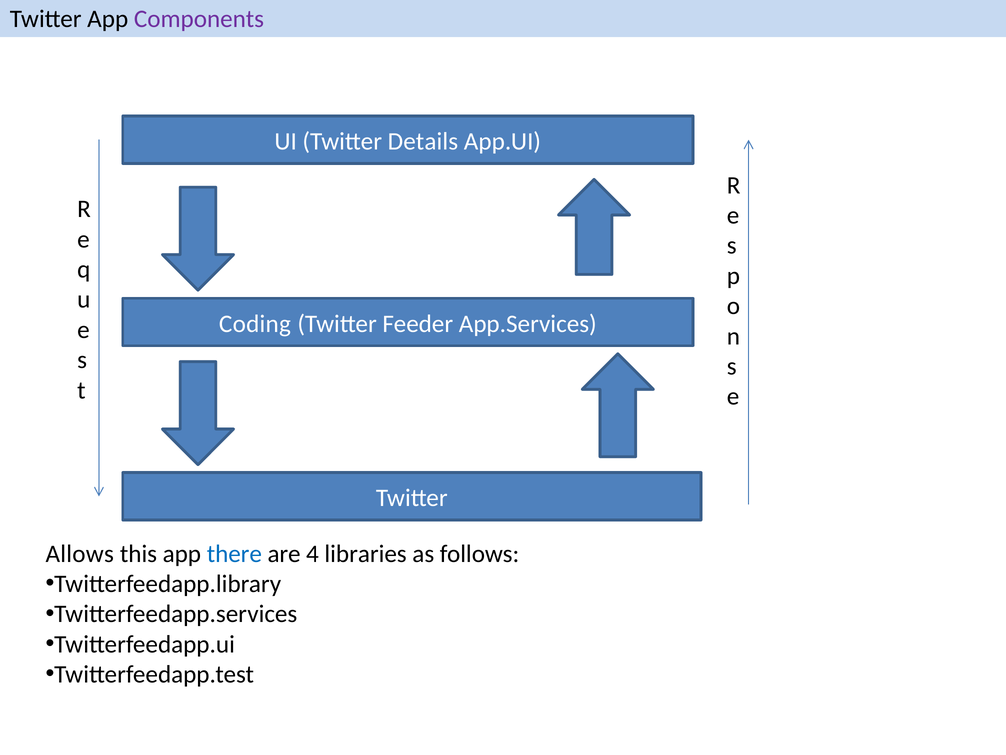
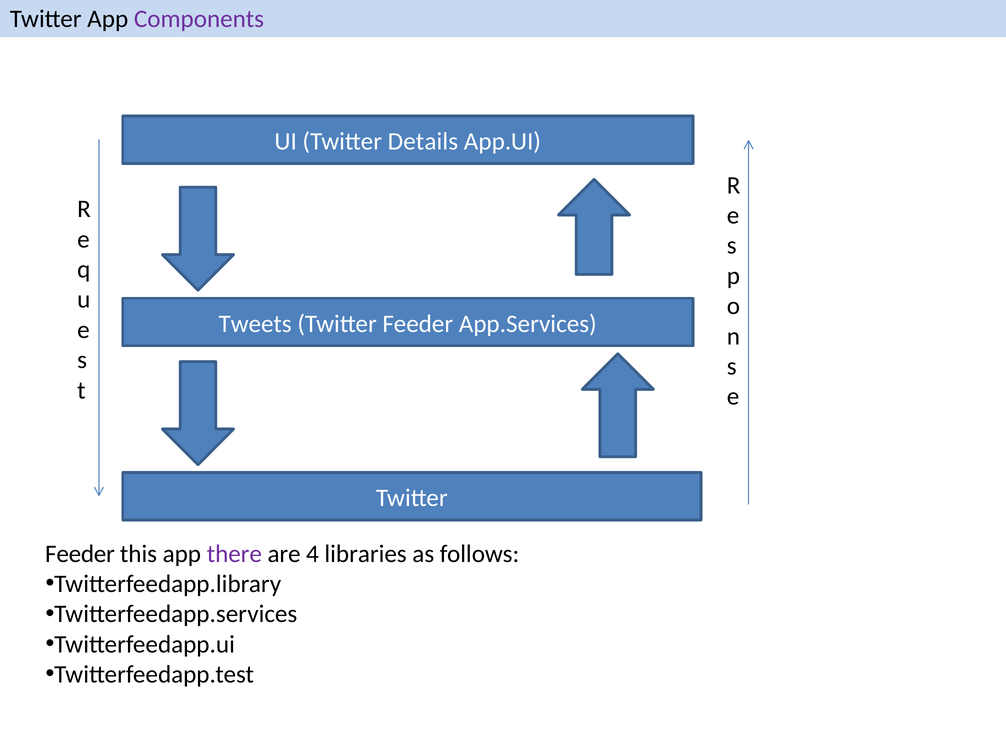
Coding: Coding -> Tweets (255, 324)
Allows: Allows -> Feeder (80, 553)
there colour: blue -> purple (234, 553)
